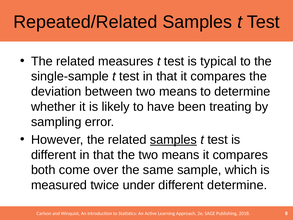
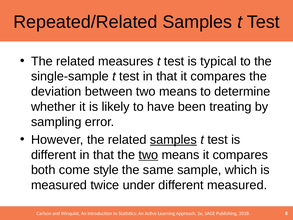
two underline: none -> present (148, 155)
over: over -> style (106, 170)
different determine: determine -> measured (237, 185)
